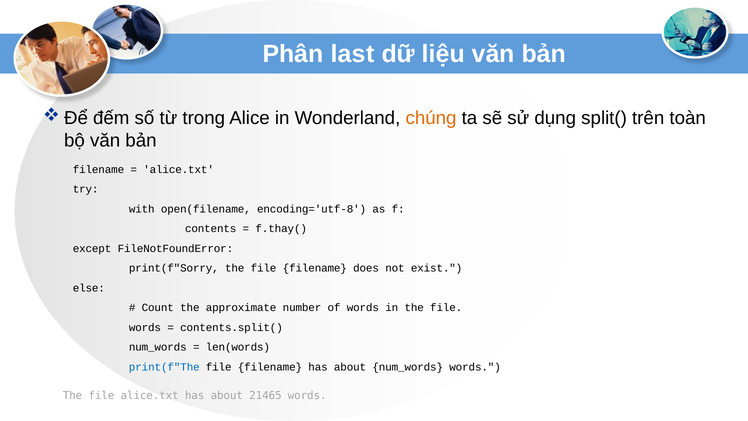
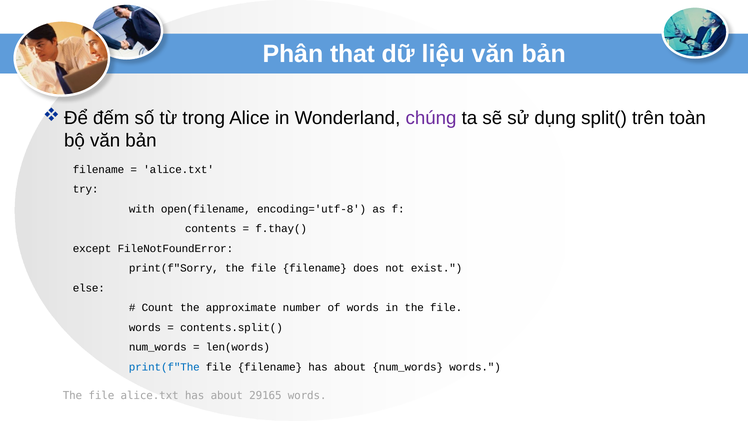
last: last -> that (353, 54)
chúng colour: orange -> purple (431, 118)
21465: 21465 -> 29165 (265, 395)
